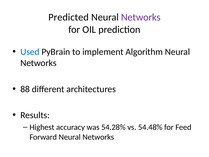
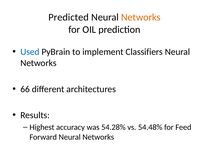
Networks colour: purple -> orange (141, 17)
Algorithm: Algorithm -> Classifiers (144, 52)
88: 88 -> 66 (25, 89)
